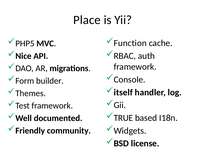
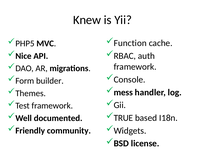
Place: Place -> Knew (87, 20)
itself: itself -> mess (123, 92)
